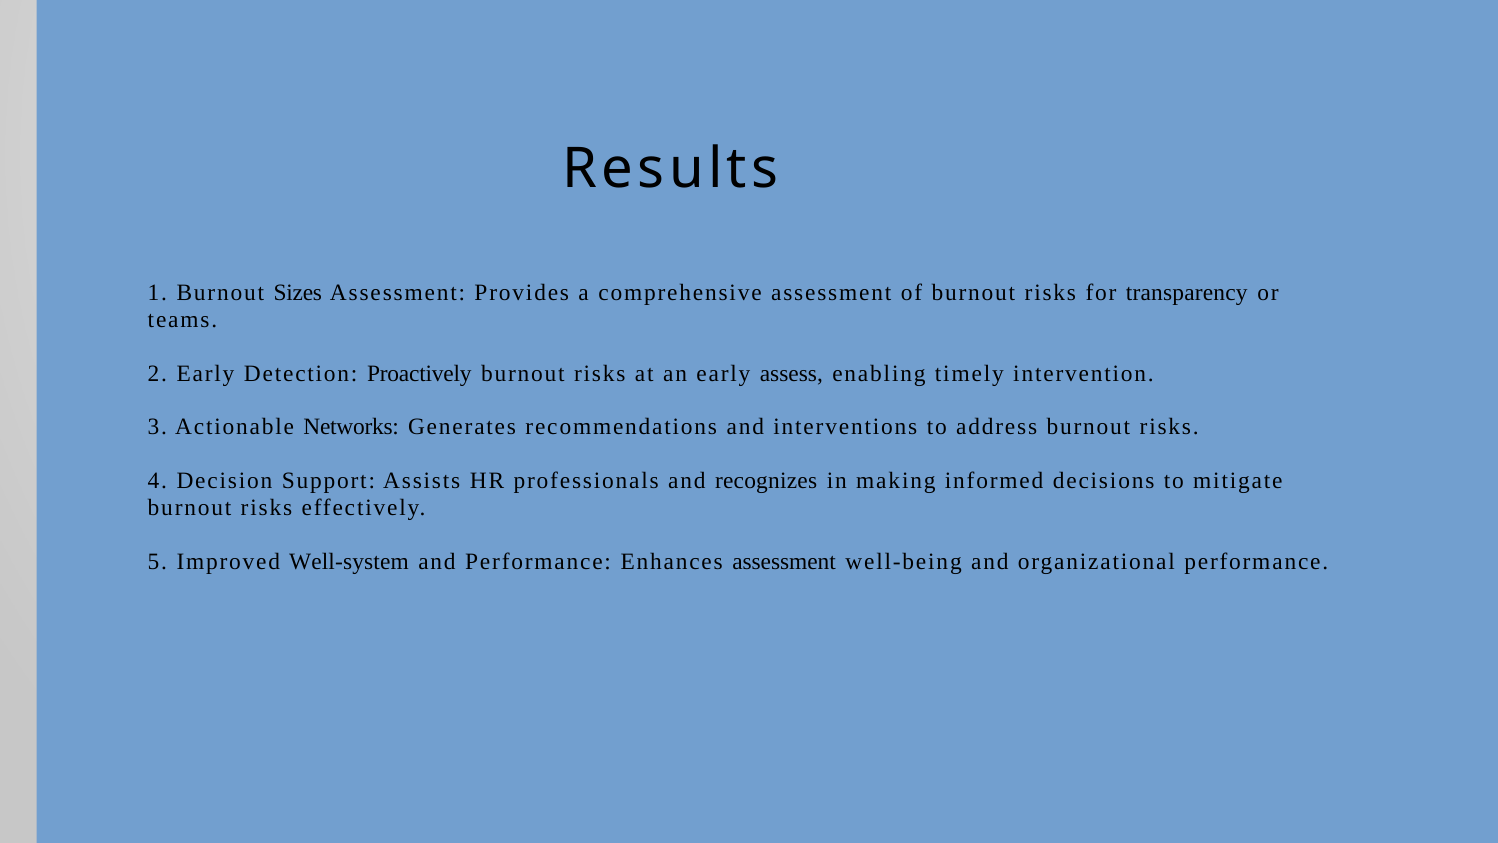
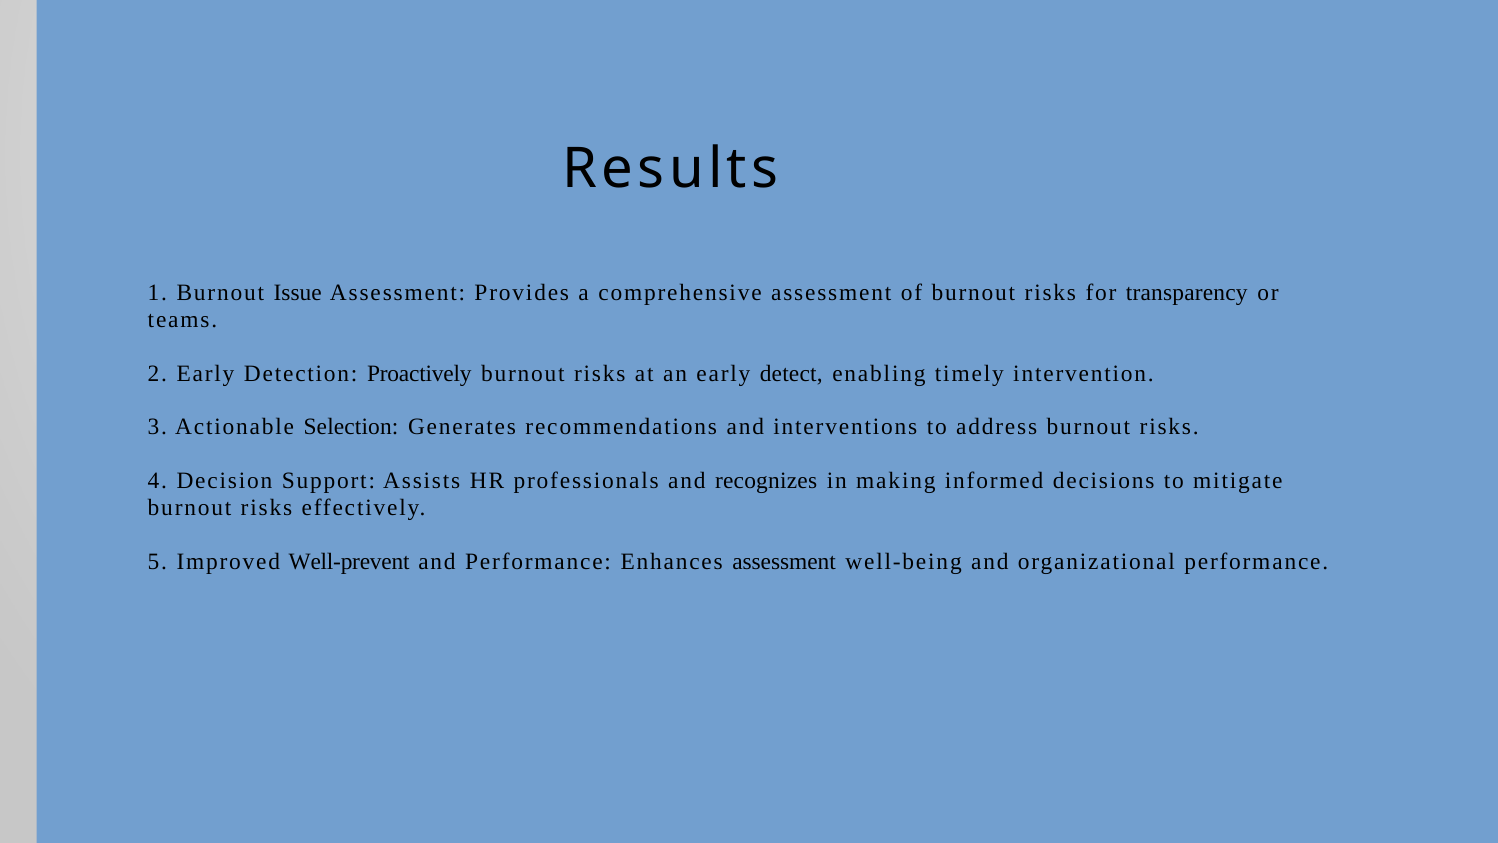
Sizes: Sizes -> Issue (298, 292)
assess: assess -> detect (791, 373)
Networks: Networks -> Selection (351, 427)
Well-system: Well-system -> Well-prevent (349, 562)
